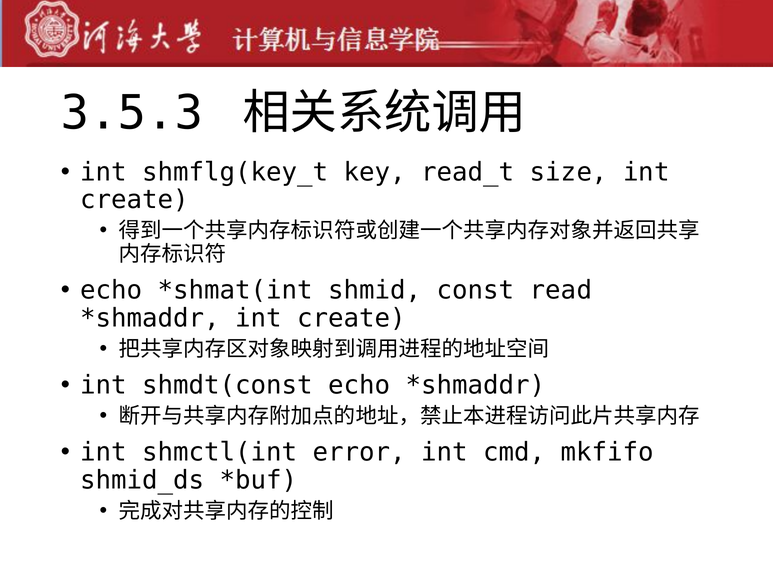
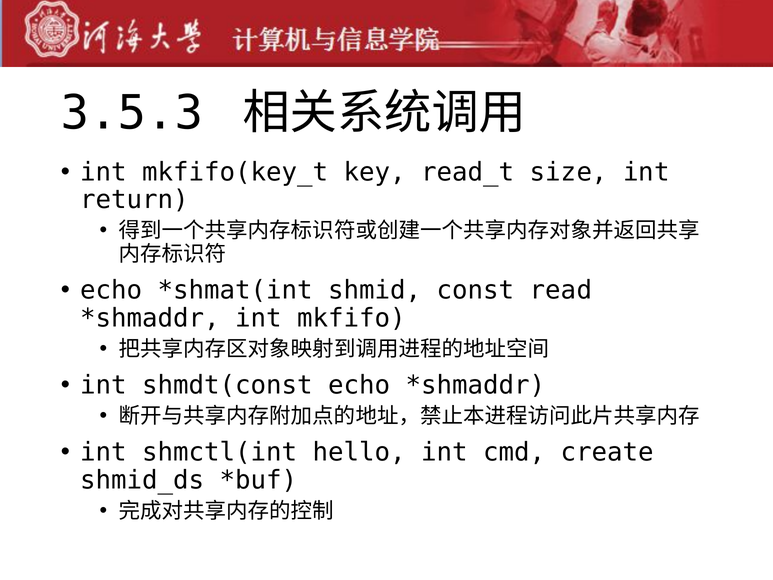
shmflg(key_t: shmflg(key_t -> mkfifo(key_t (235, 172)
create: create -> return (134, 200)
create: create -> mkfifo (352, 318)
error: error -> hello (359, 452)
mkfifo: mkfifo -> create (607, 452)
